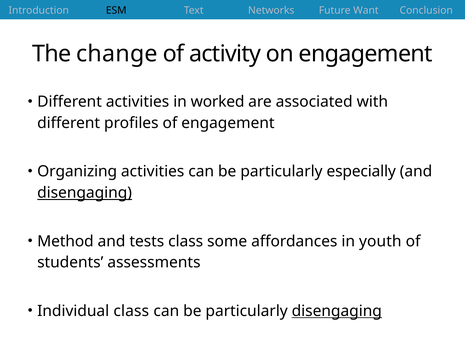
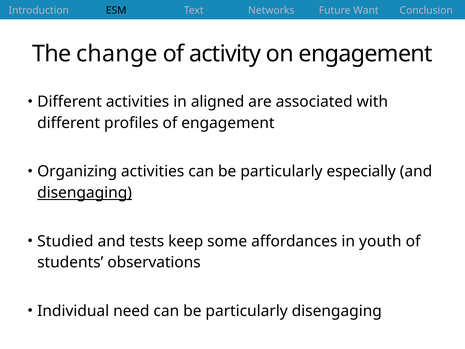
worked: worked -> aligned (218, 102)
Method: Method -> Studied (65, 241)
tests class: class -> keep (186, 241)
assessments: assessments -> observations (154, 262)
Individual class: class -> need (131, 311)
disengaging underline: present -> none (337, 311)
